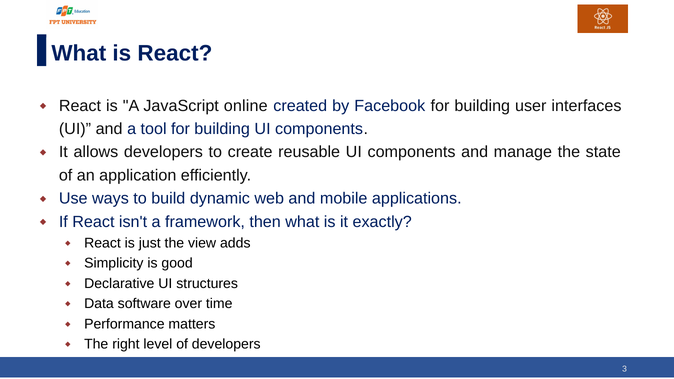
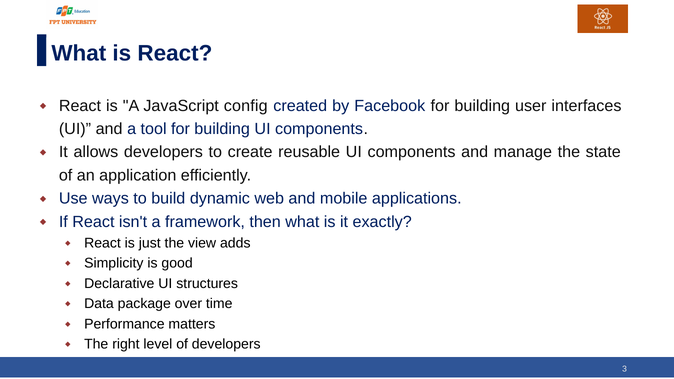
online: online -> config (246, 106)
software: software -> package (144, 304)
